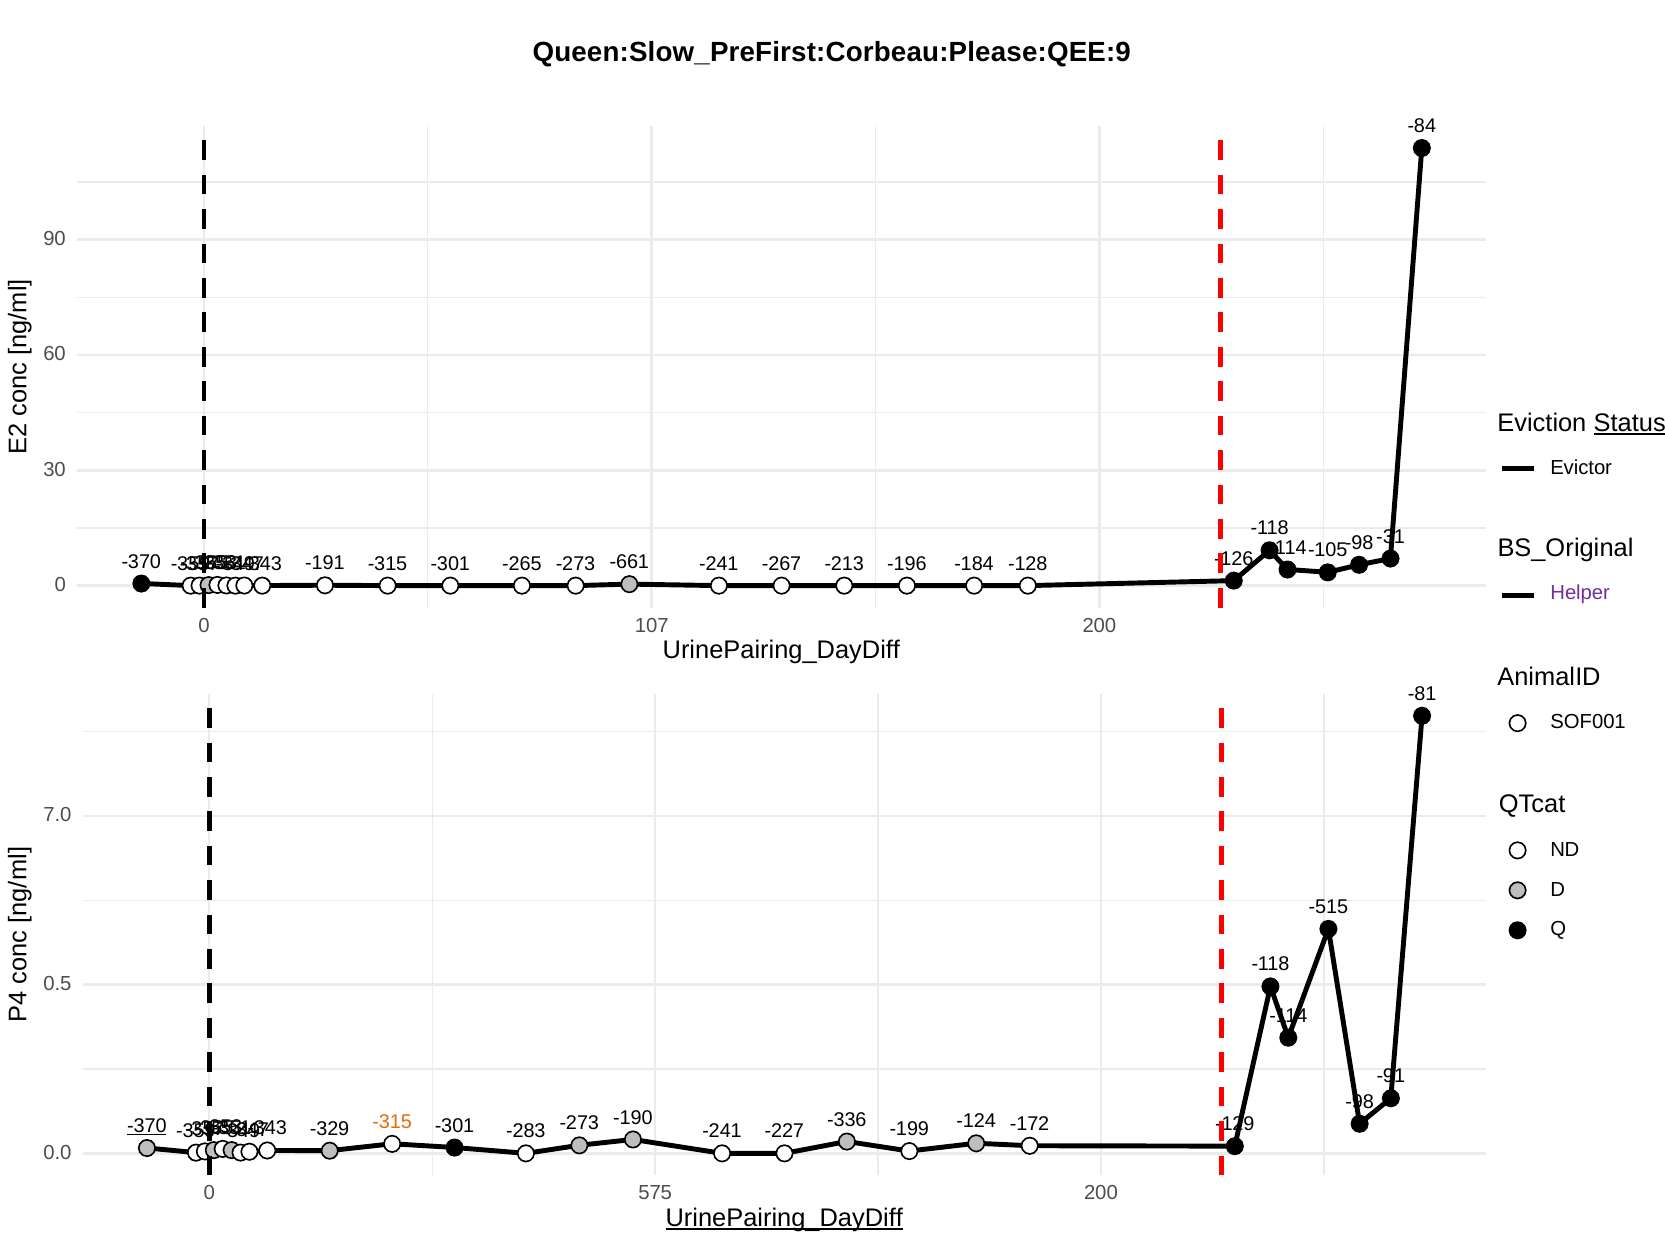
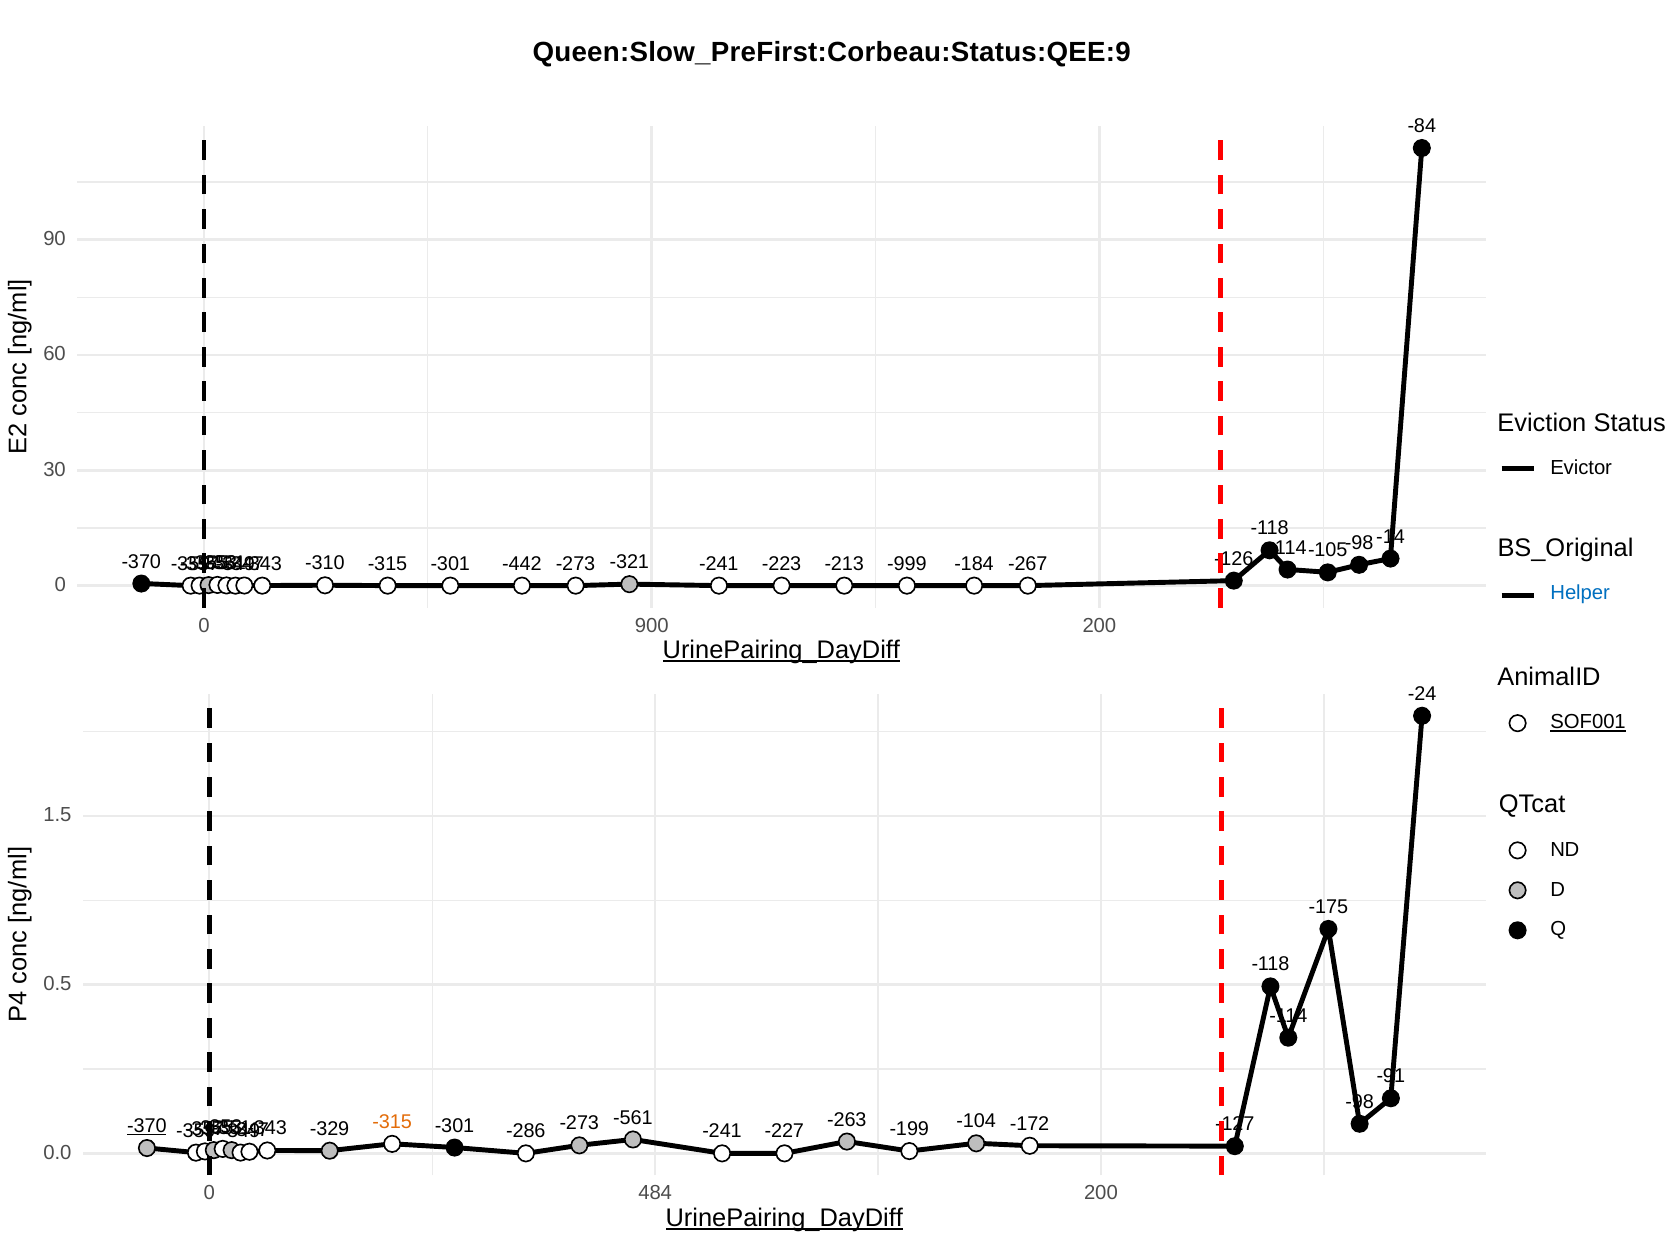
Queen:Slow_PreFirst:Corbeau:Please:QEE:9: Queen:Slow_PreFirst:Corbeau:Please:QEE:9 -> Queen:Slow_PreFirst:Corbeau:Status:QEE:9 (832, 53)
Status underline: present -> none (1630, 423)
-31: -31 -> -14 (1391, 536)
-191: -191 -> -310 (325, 563)
-265: -265 -> -442 (522, 563)
-661: -661 -> -321 (629, 562)
-267: -267 -> -223 (782, 564)
-196: -196 -> -999 (907, 563)
-128: -128 -> -267 (1028, 564)
Helper colour: purple -> blue (1580, 593)
107: 107 -> 900 (652, 625)
UrinePairing_DayDiff underline: none -> present (781, 650)
-81: -81 -> -24 (1422, 694)
SOF001 underline: none -> present (1588, 722)
7.0: 7.0 -> 1.5 (57, 815)
-515: -515 -> -175 (1328, 907)
-336: -336 -> -263 (847, 1119)
-124: -124 -> -104 (976, 1121)
-129: -129 -> -127 (1235, 1124)
-283: -283 -> -286 (526, 1131)
-190: -190 -> -561 (633, 1117)
575: 575 -> 484 (655, 1193)
